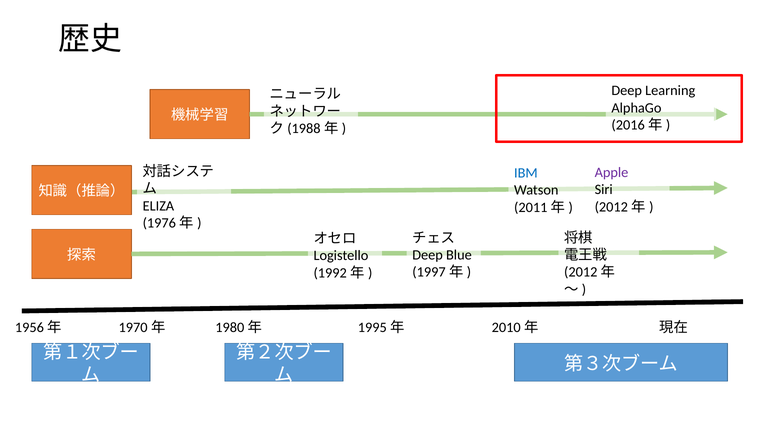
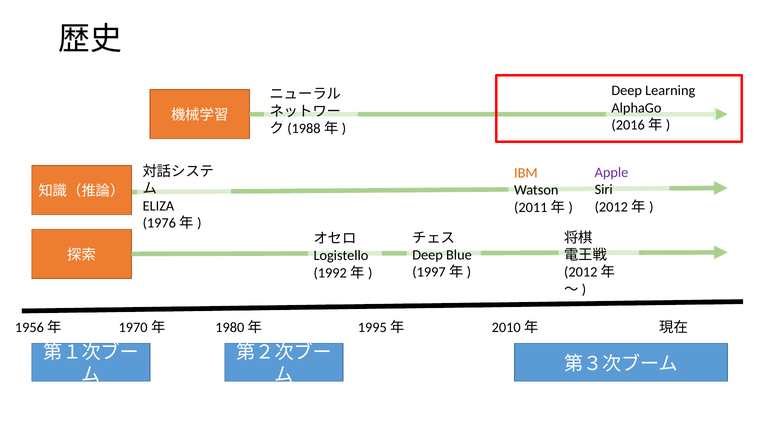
IBM colour: blue -> orange (526, 173)
